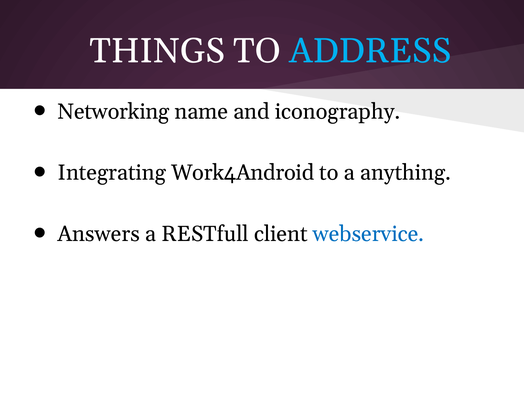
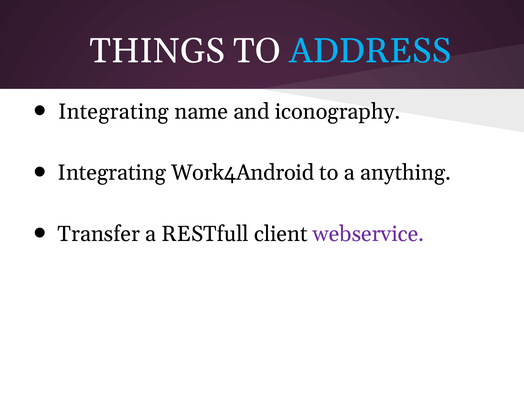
Networking: Networking -> Integrating (113, 112)
Answers: Answers -> Transfer (99, 234)
webservice colour: blue -> purple (368, 234)
